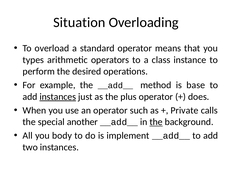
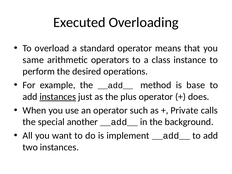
Situation: Situation -> Executed (79, 22)
types: types -> same (33, 60)
the underline: present -> none (156, 122)
body: body -> want (62, 136)
